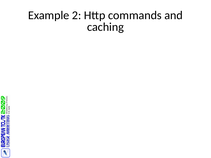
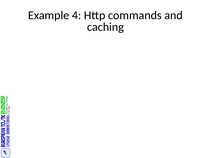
2: 2 -> 4 (77, 15)
